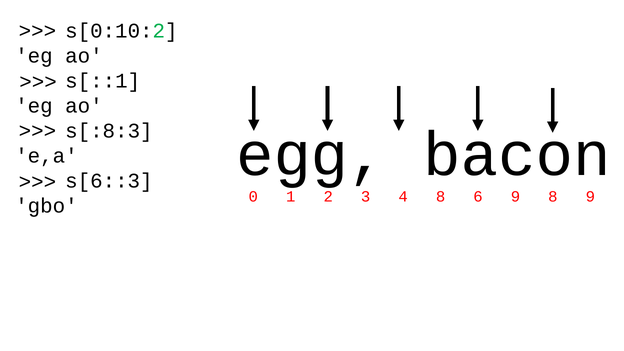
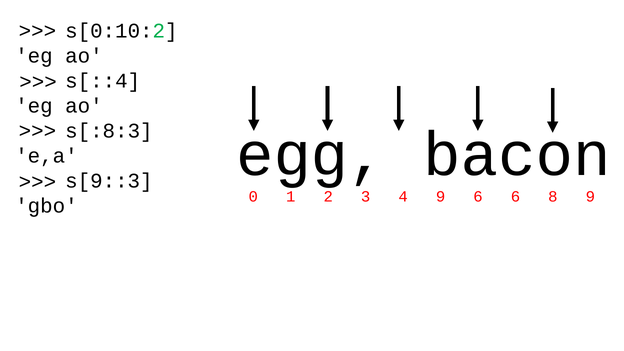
s[::1: s[::1 -> s[::4 (103, 81)
s[6::3: s[6::3 -> s[9::3 (109, 181)
4 8: 8 -> 9 (441, 197)
6 9: 9 -> 6 (515, 197)
